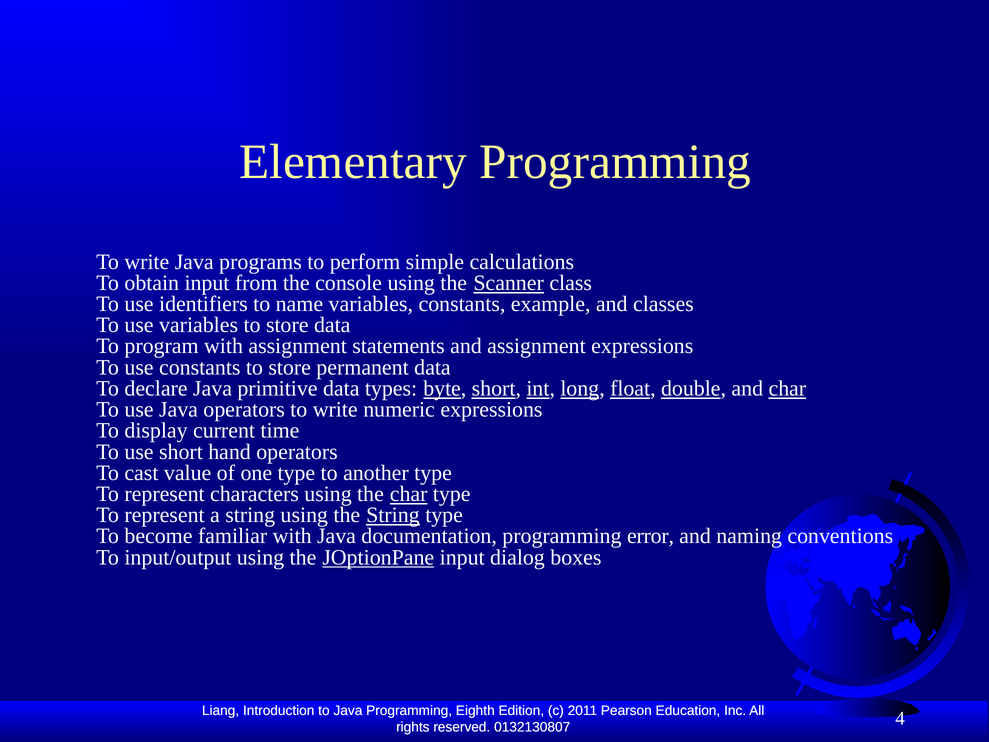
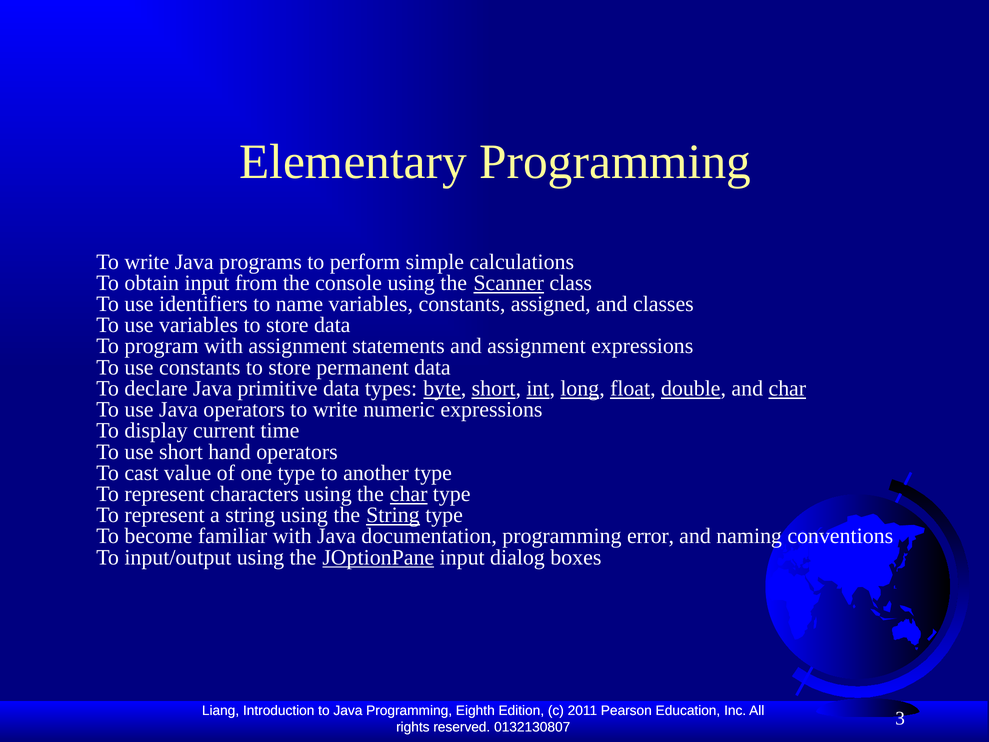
example: example -> assigned (551, 304)
4: 4 -> 3 (900, 718)
